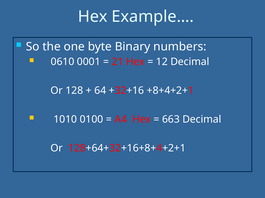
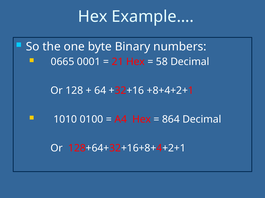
0610: 0610 -> 0665 (63, 62)
12: 12 -> 58 (162, 62)
663: 663 -> 864 (171, 120)
